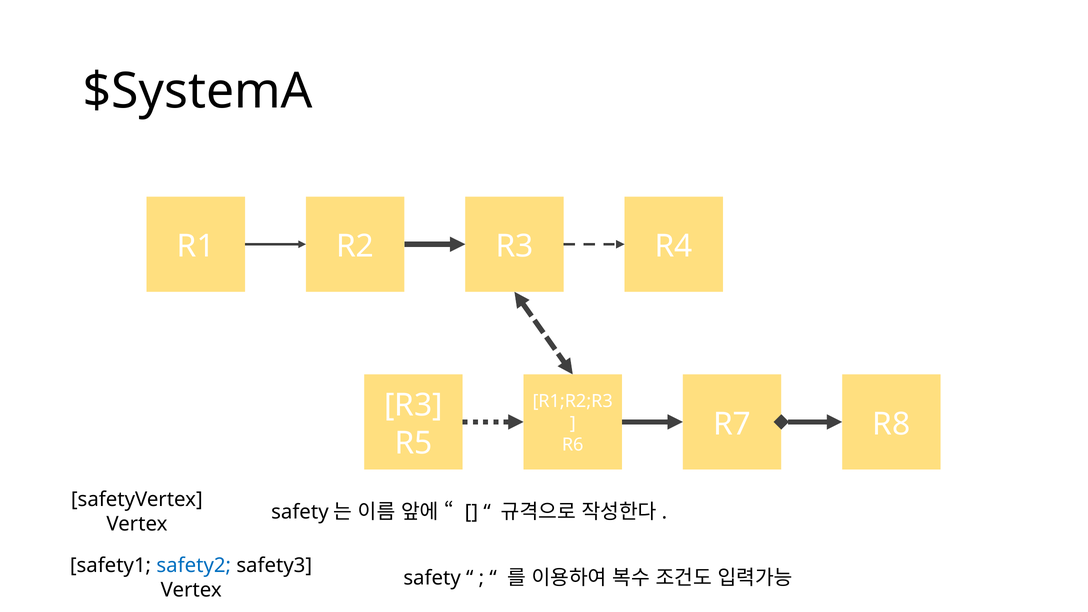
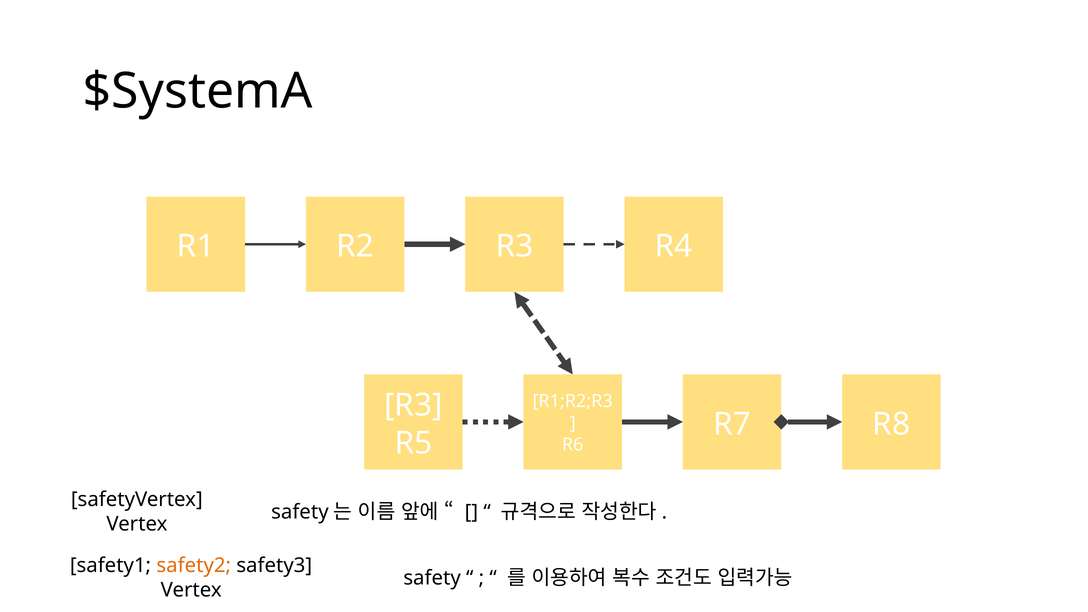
safety2 colour: blue -> orange (194, 566)
